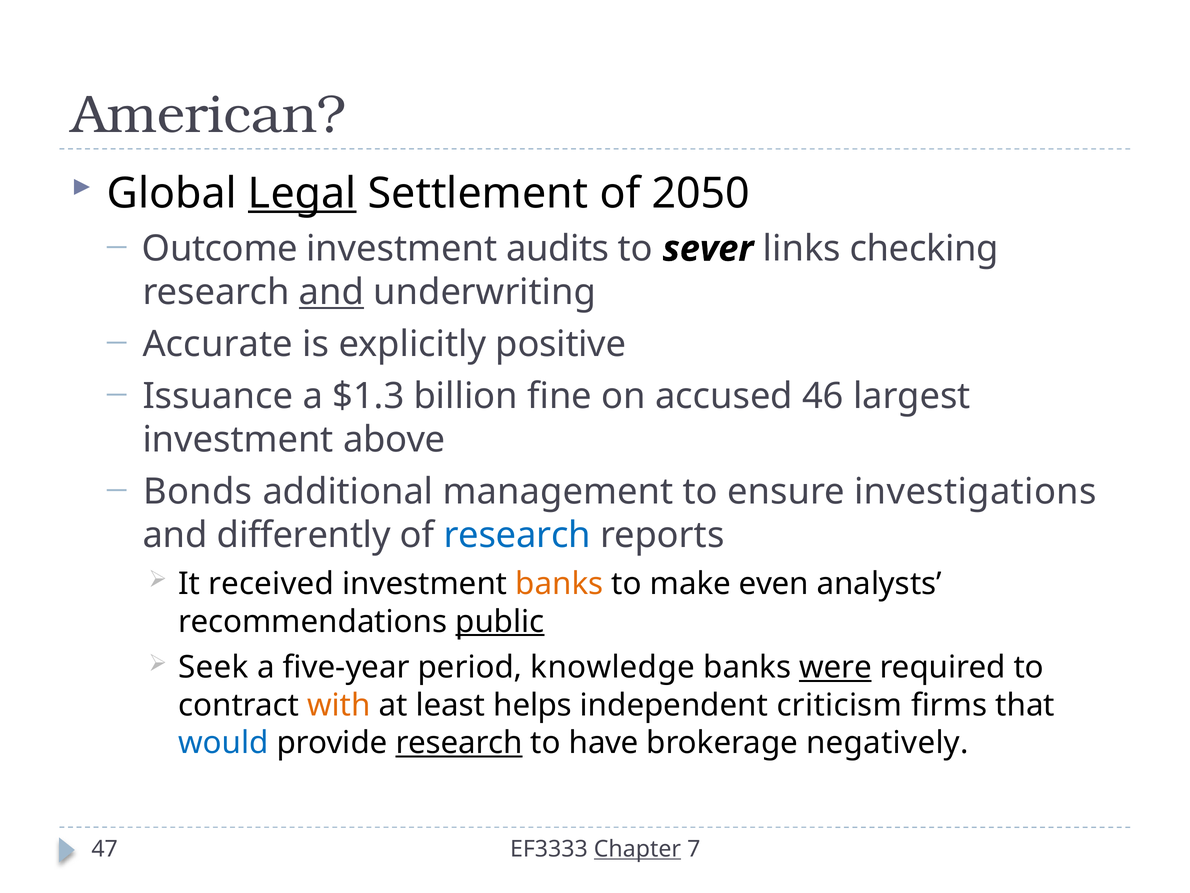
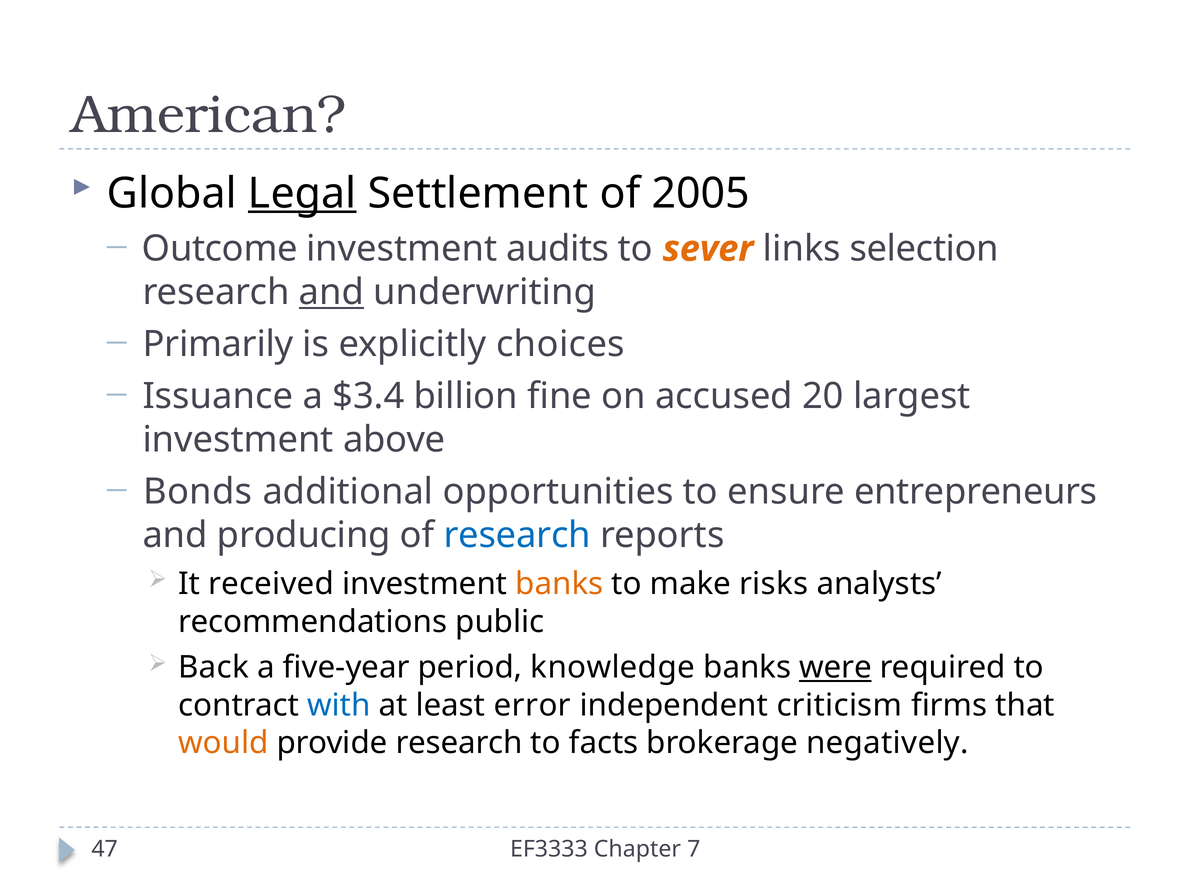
2050: 2050 -> 2005 (701, 193)
sever colour: black -> orange (708, 249)
checking: checking -> selection (924, 249)
Accurate: Accurate -> Primarily (218, 344)
positive: positive -> choices (560, 344)
$1.3: $1.3 -> $3.4 (368, 396)
46: 46 -> 20 (823, 396)
management: management -> opportunities (558, 492)
investigations: investigations -> entrepreneurs (976, 492)
differently: differently -> producing (304, 535)
even: even -> risks (774, 584)
public underline: present -> none (500, 621)
Seek: Seek -> Back (214, 667)
with colour: orange -> blue (339, 705)
helps: helps -> error (532, 705)
would colour: blue -> orange (223, 743)
research underline: present -> none (459, 743)
have: have -> facts (604, 743)
Chapter underline: present -> none (637, 849)
